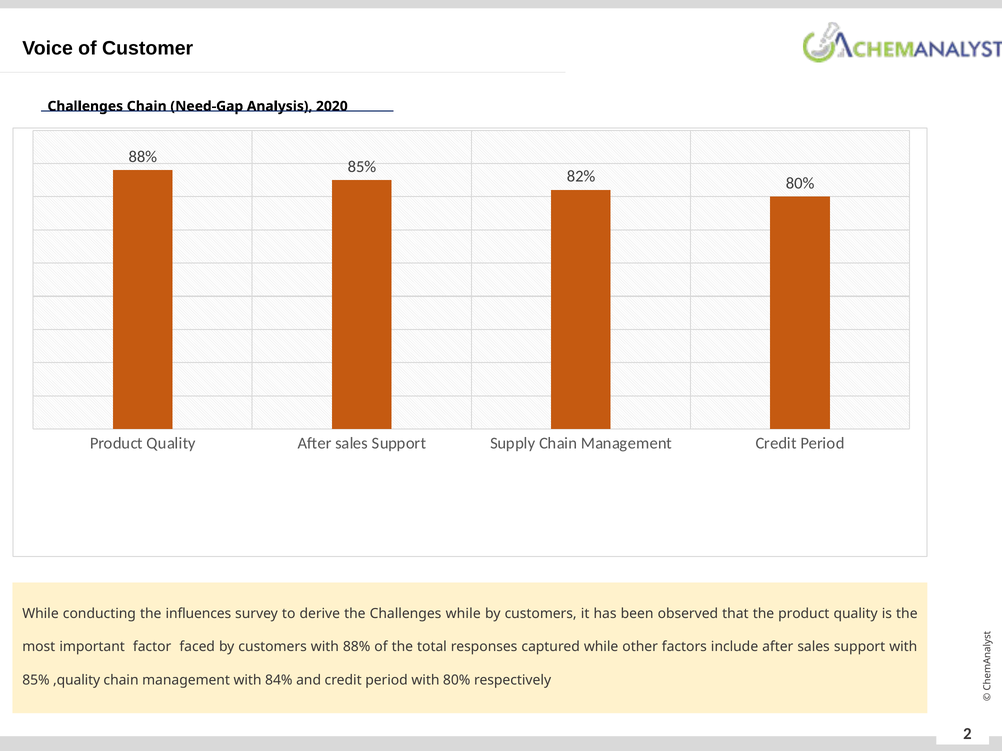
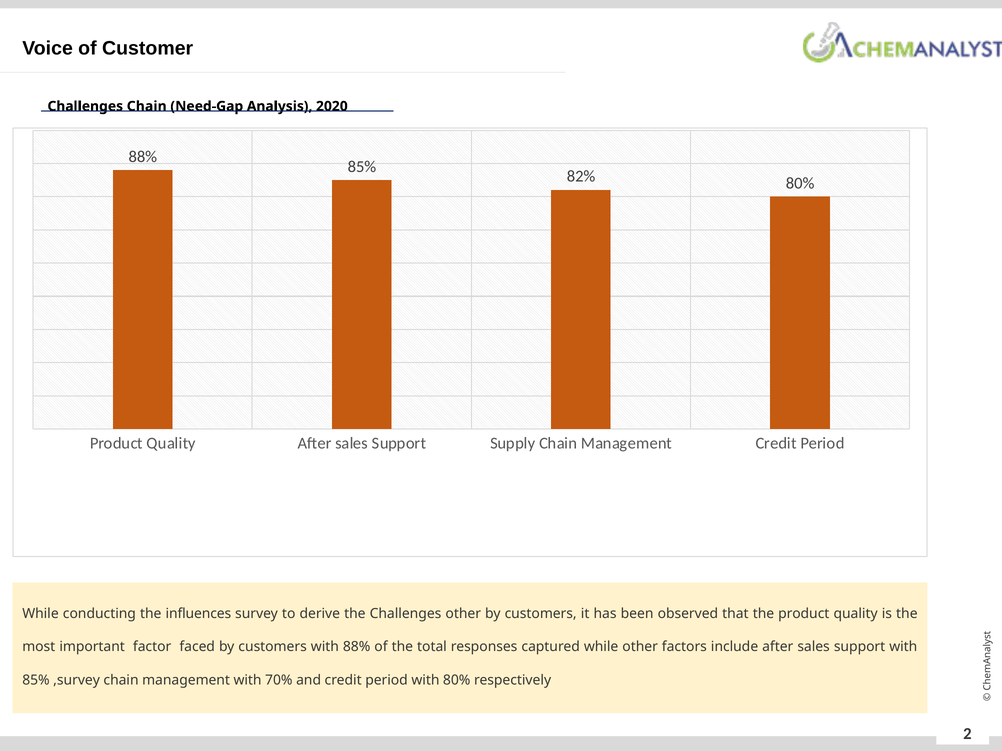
Challenges while: while -> other (463, 614)
,quality: ,quality -> ,survey (77, 681)
84%: 84% -> 70% (279, 681)
